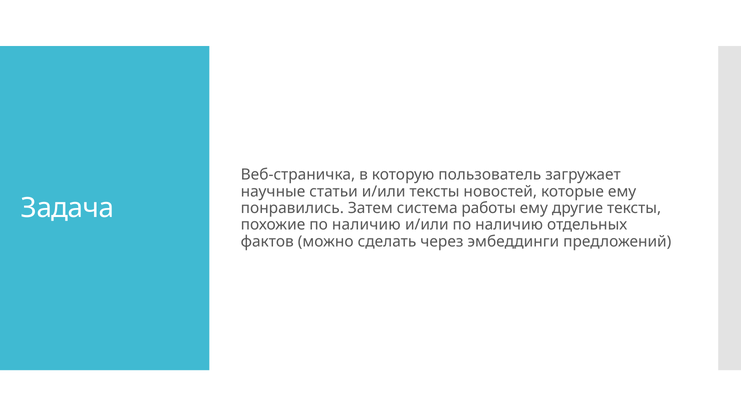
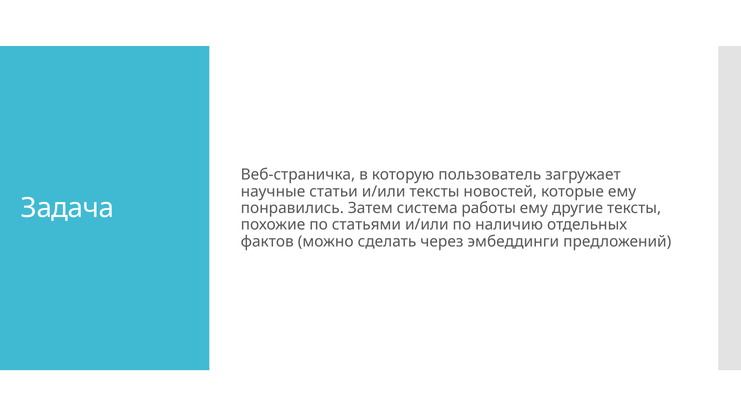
похожие по наличию: наличию -> статьями (366, 225)
